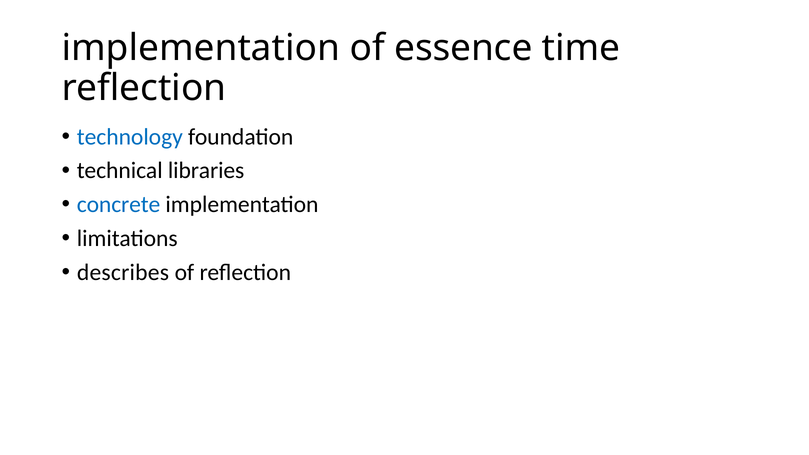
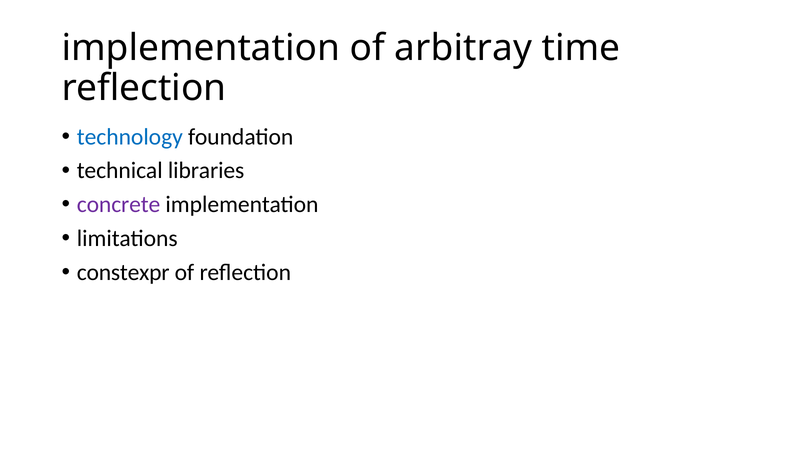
essence: essence -> arbitray (463, 48)
concrete colour: blue -> purple (119, 205)
describes: describes -> constexpr (123, 272)
